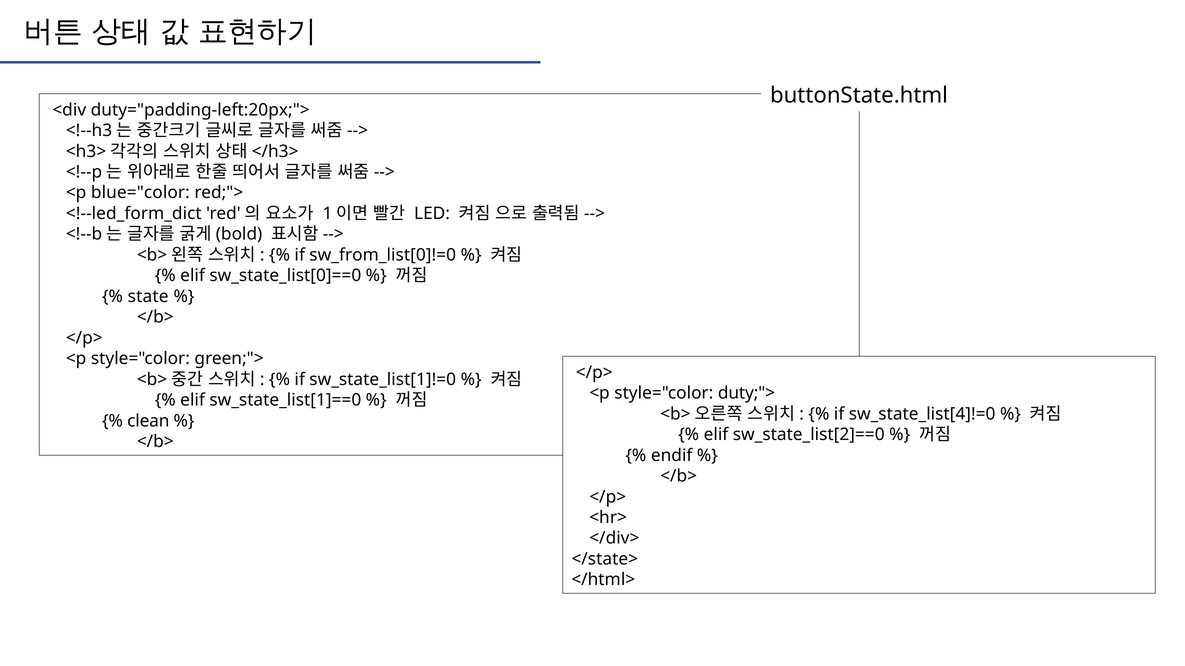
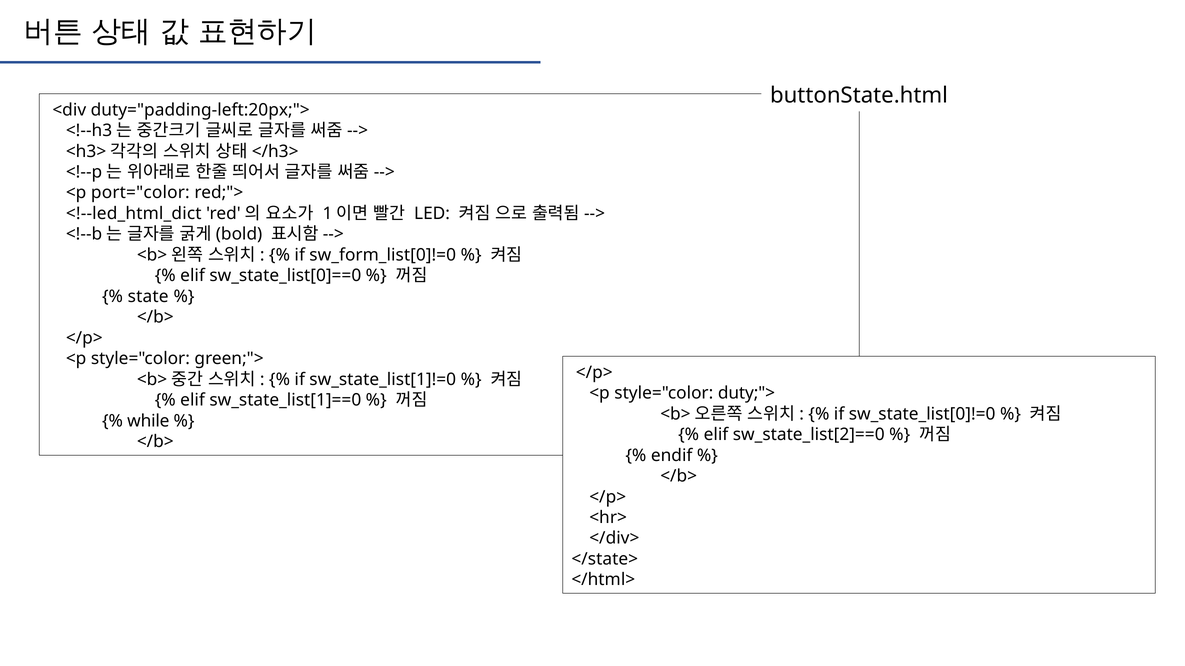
blue="color: blue="color -> port="color (140, 193)
<!--led_form_dict: <!--led_form_dict -> <!--led_html_dict (134, 214)
sw_from_list[0]!=0: sw_from_list[0]!=0 -> sw_form_list[0]!=0 (383, 255)
sw_state_list[4]!=0: sw_state_list[4]!=0 -> sw_state_list[0]!=0 (922, 414)
clean: clean -> while (148, 421)
